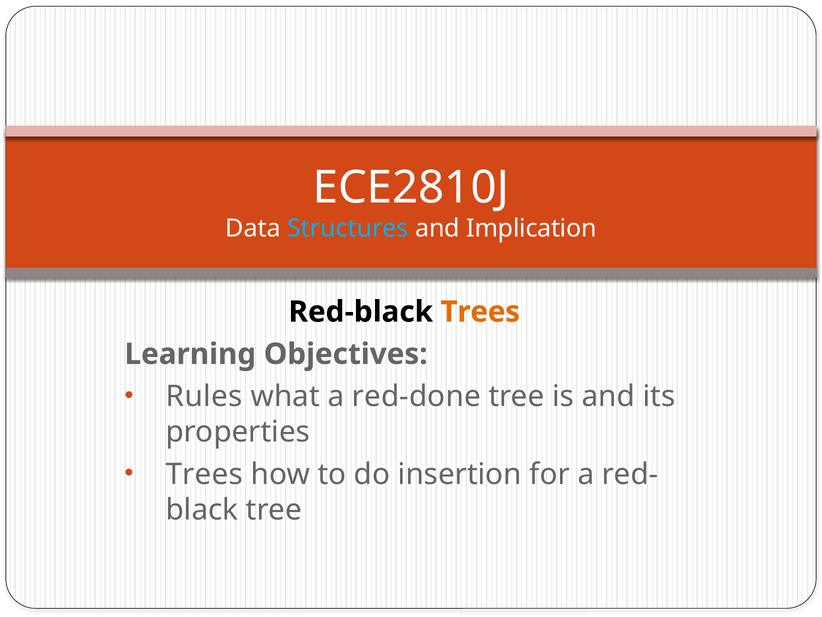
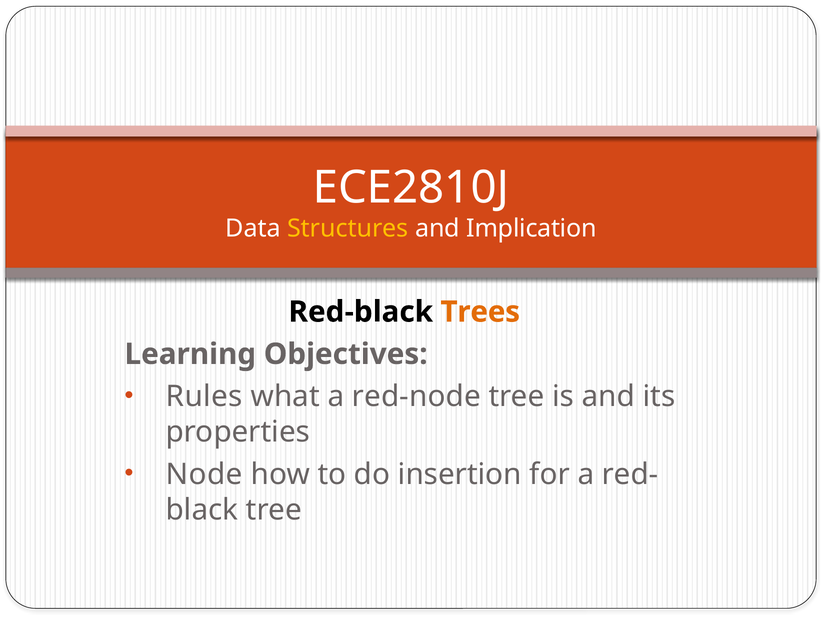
Structures colour: light blue -> yellow (348, 228)
red-done: red-done -> red-node (416, 396)
Trees: Trees -> Node (204, 474)
